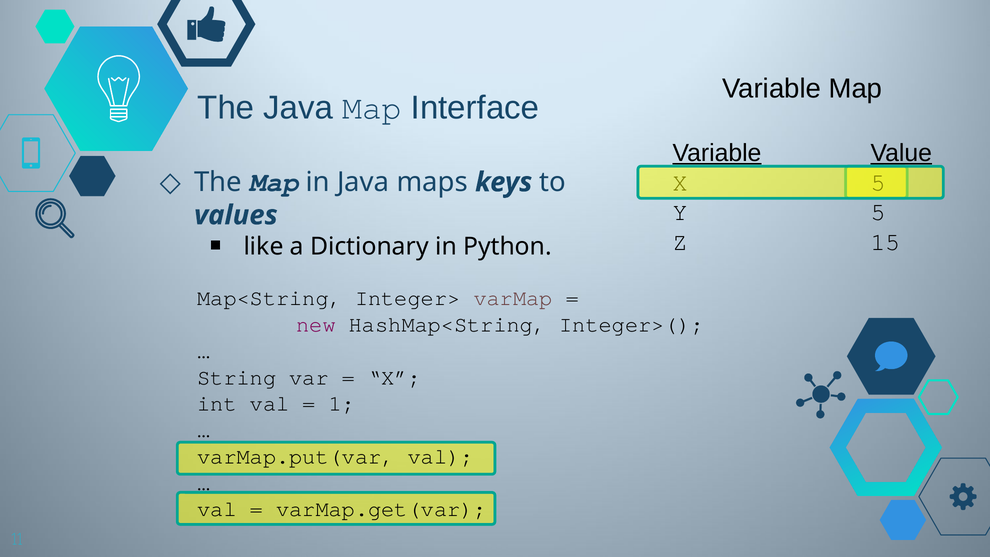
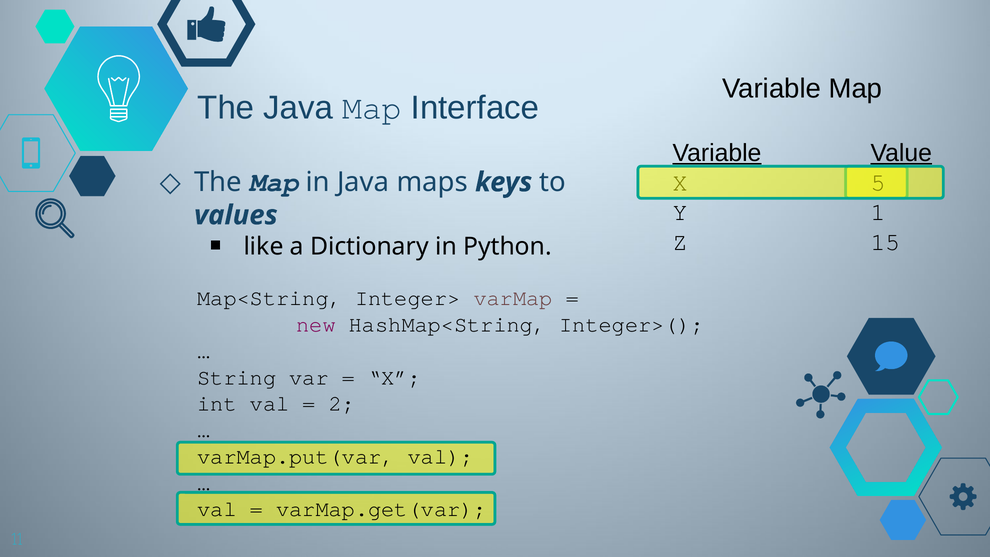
Y 5: 5 -> 1 (878, 212)
1: 1 -> 2 (342, 404)
